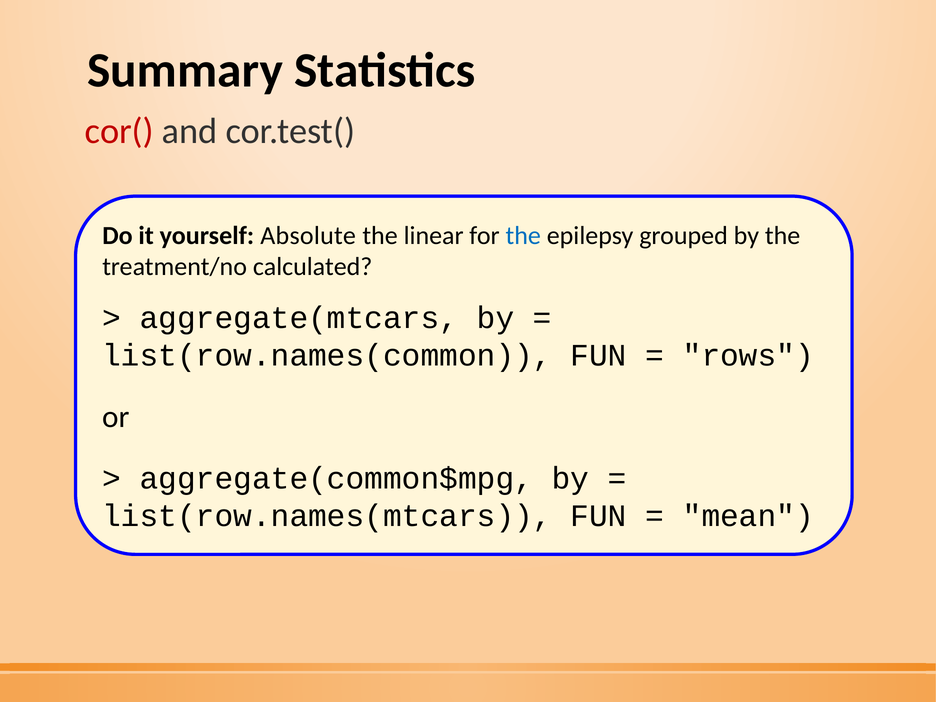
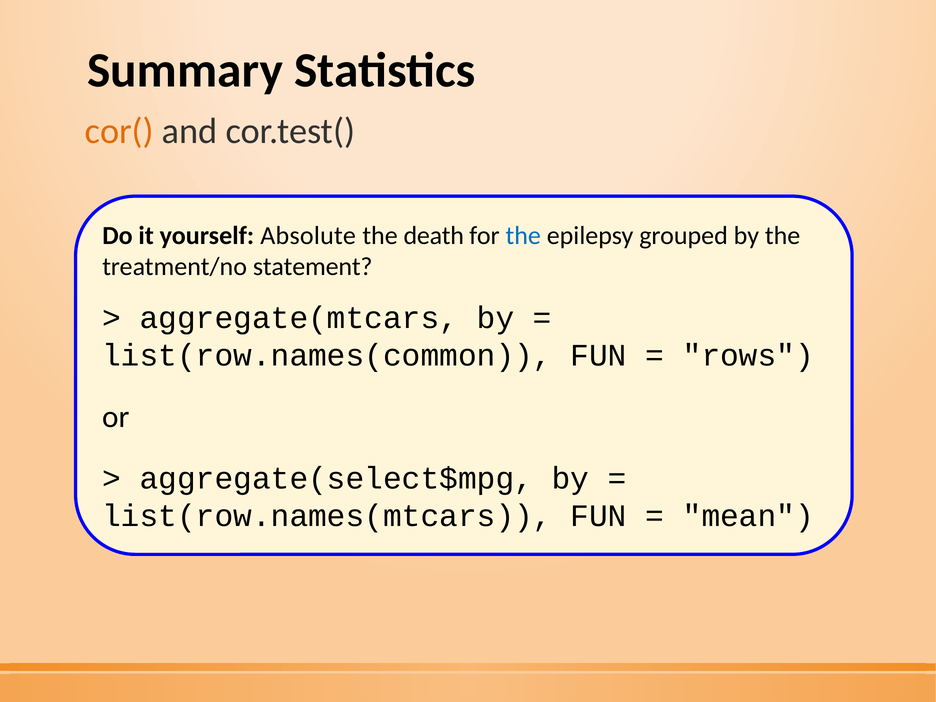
cor( colour: red -> orange (119, 131)
linear: linear -> death (434, 236)
calculated: calculated -> statement (313, 267)
aggregate(common$mpg: aggregate(common$mpg -> aggregate(select$mpg (336, 478)
